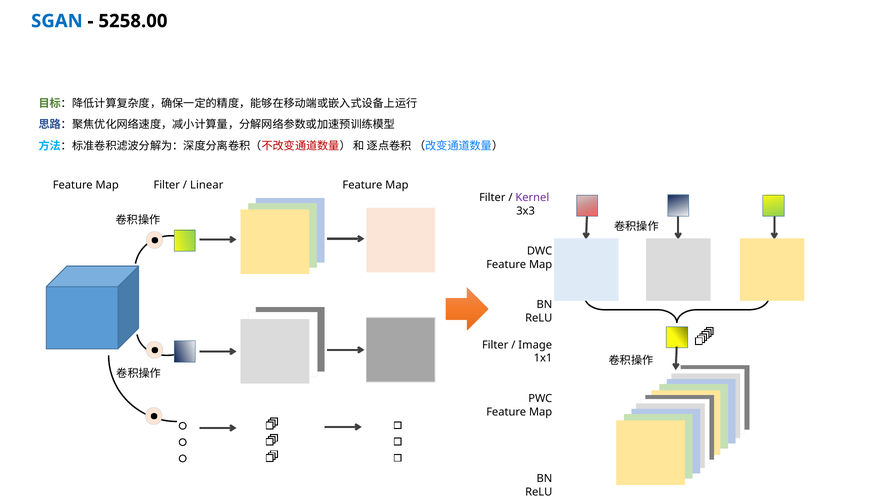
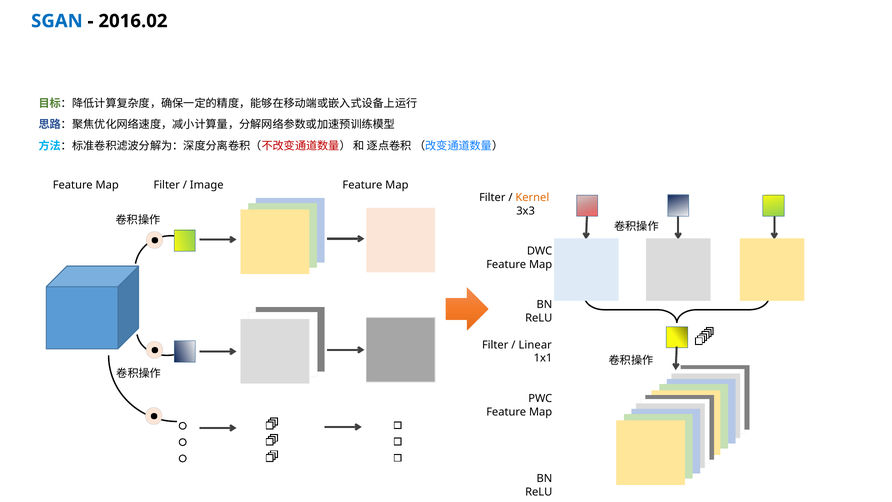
5258.00: 5258.00 -> 2016.02 (133, 21)
Linear: Linear -> Image (207, 185)
Kernel colour: purple -> orange (532, 198)
Image: Image -> Linear (535, 345)
